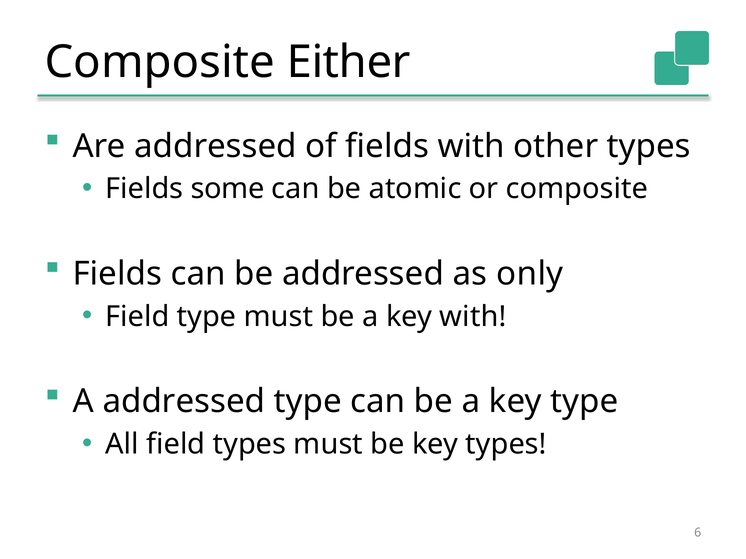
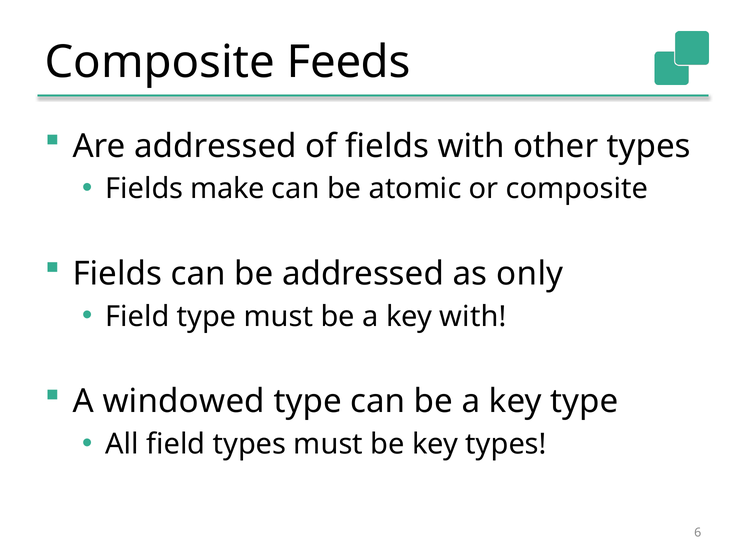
Either: Either -> Feeds (349, 62)
some: some -> make (228, 189)
A addressed: addressed -> windowed (184, 402)
